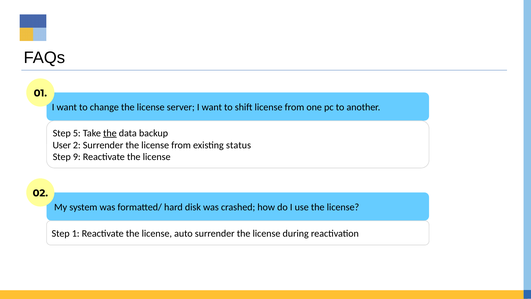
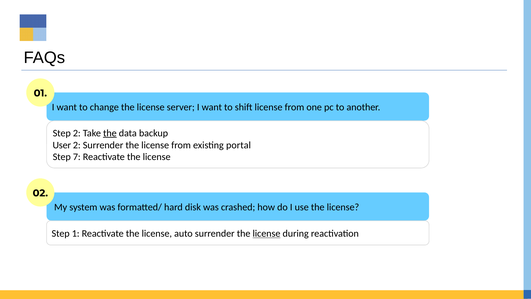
Step 5: 5 -> 2 (77, 133)
status: status -> portal (239, 145)
9: 9 -> 7 (77, 157)
license underline: none -> present (266, 233)
